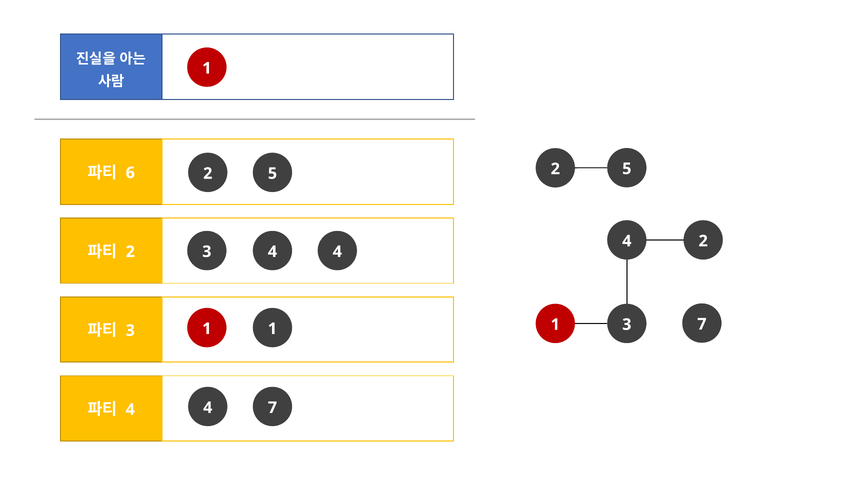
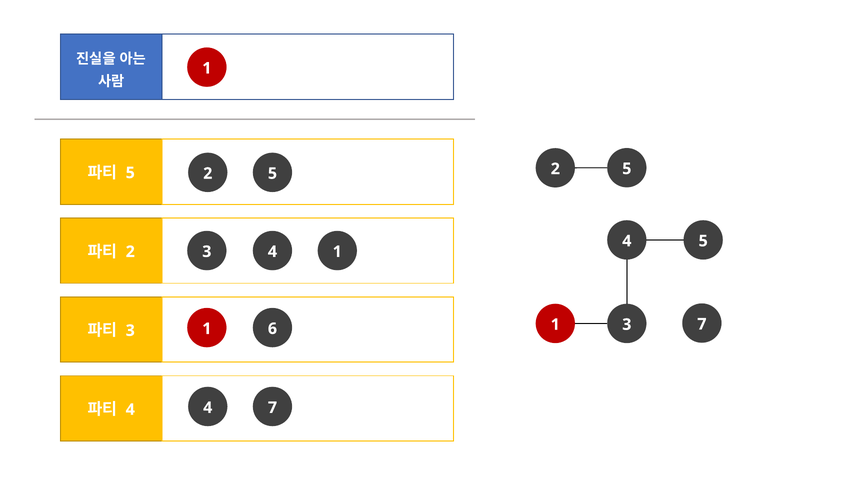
6: 6 -> 5 (130, 173)
2: 2 -> 5 (703, 241)
4 4: 4 -> 1 (337, 252)
1: 1 -> 6 (272, 329)
